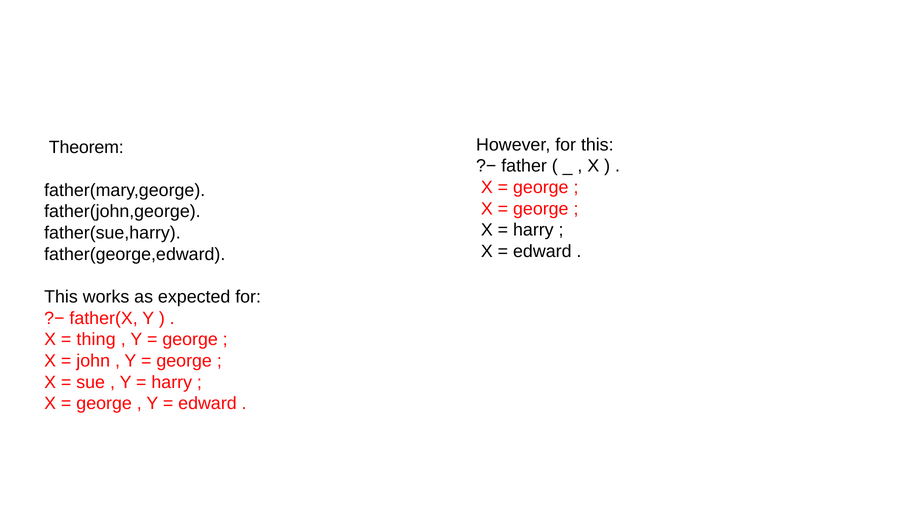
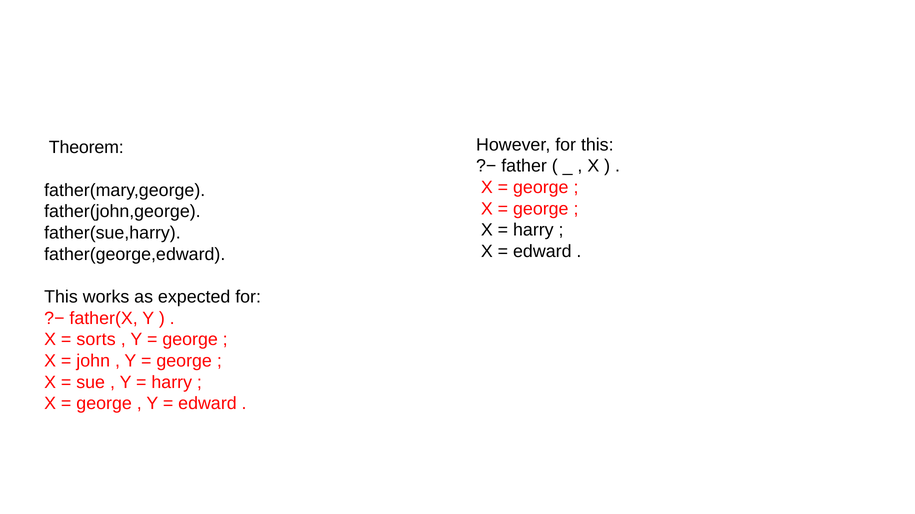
thing: thing -> sorts (96, 340)
